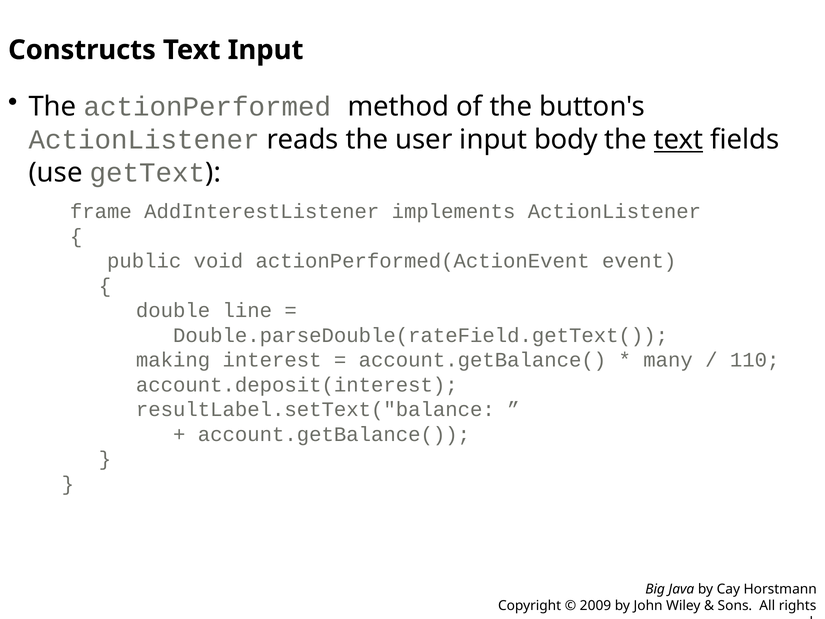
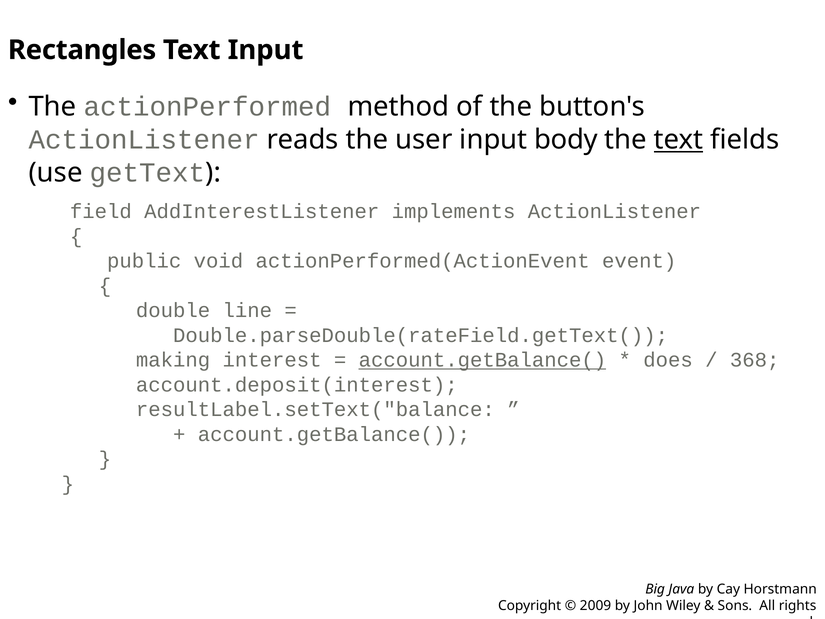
Constructs: Constructs -> Rectangles (82, 50)
frame: frame -> field (101, 211)
account.getBalance( underline: none -> present (482, 360)
many: many -> does (668, 360)
110: 110 -> 368 (755, 360)
